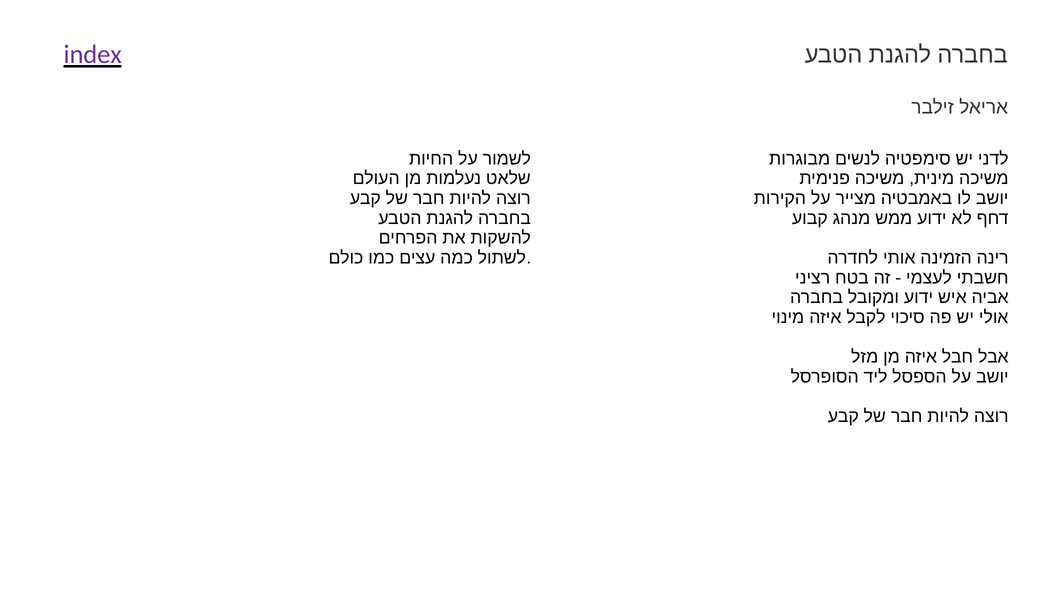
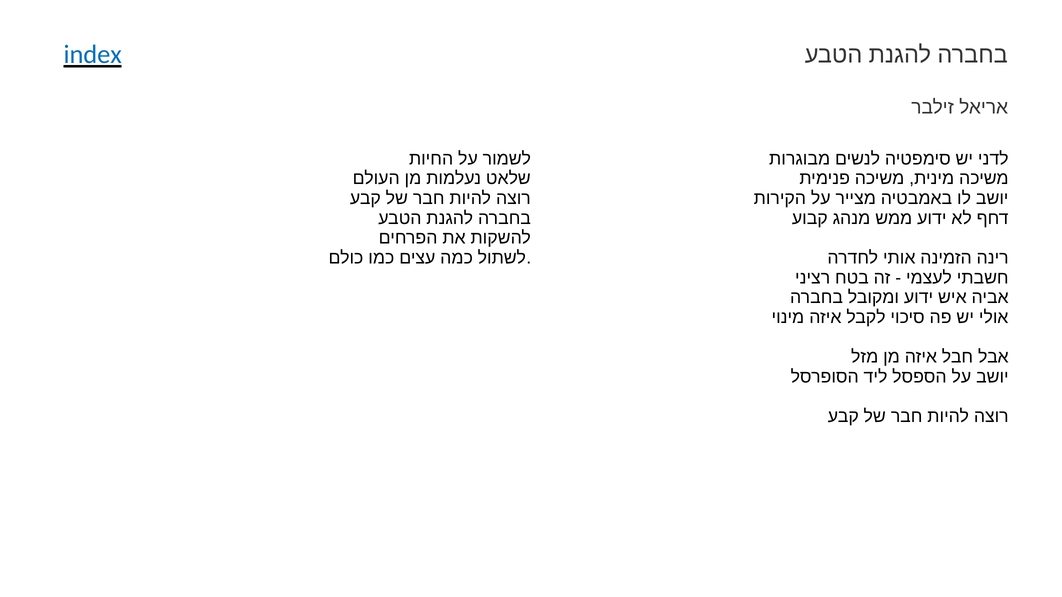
index colour: purple -> blue (93, 55)
